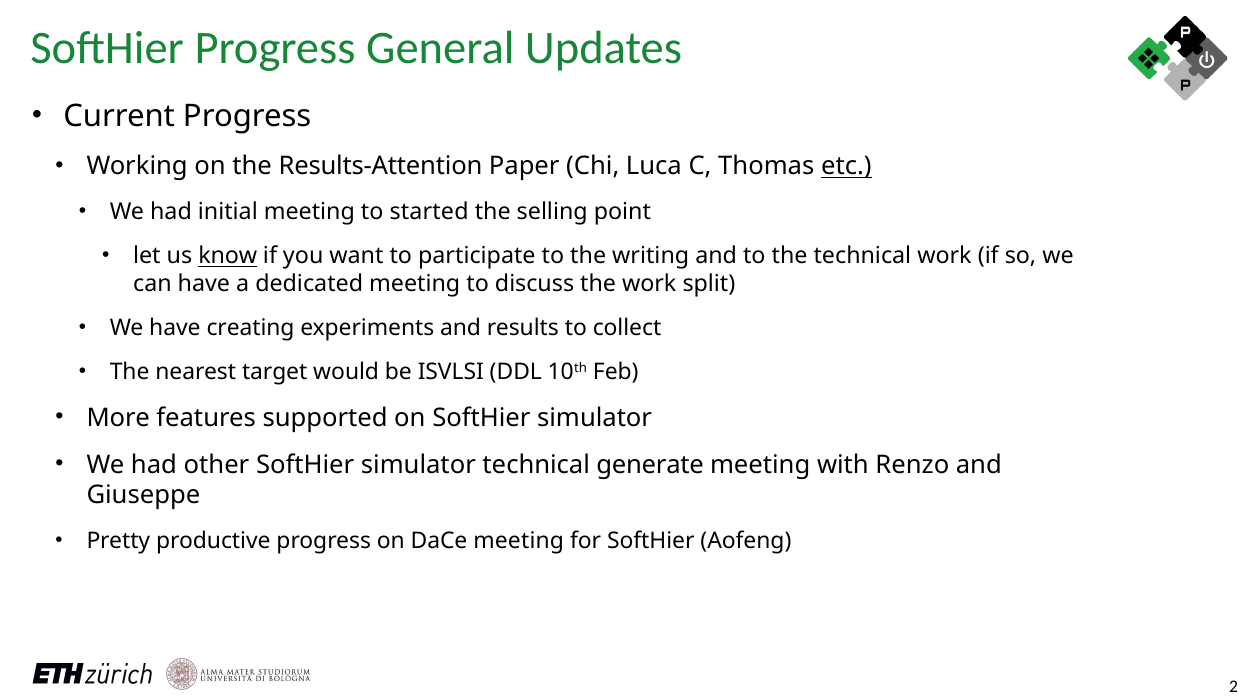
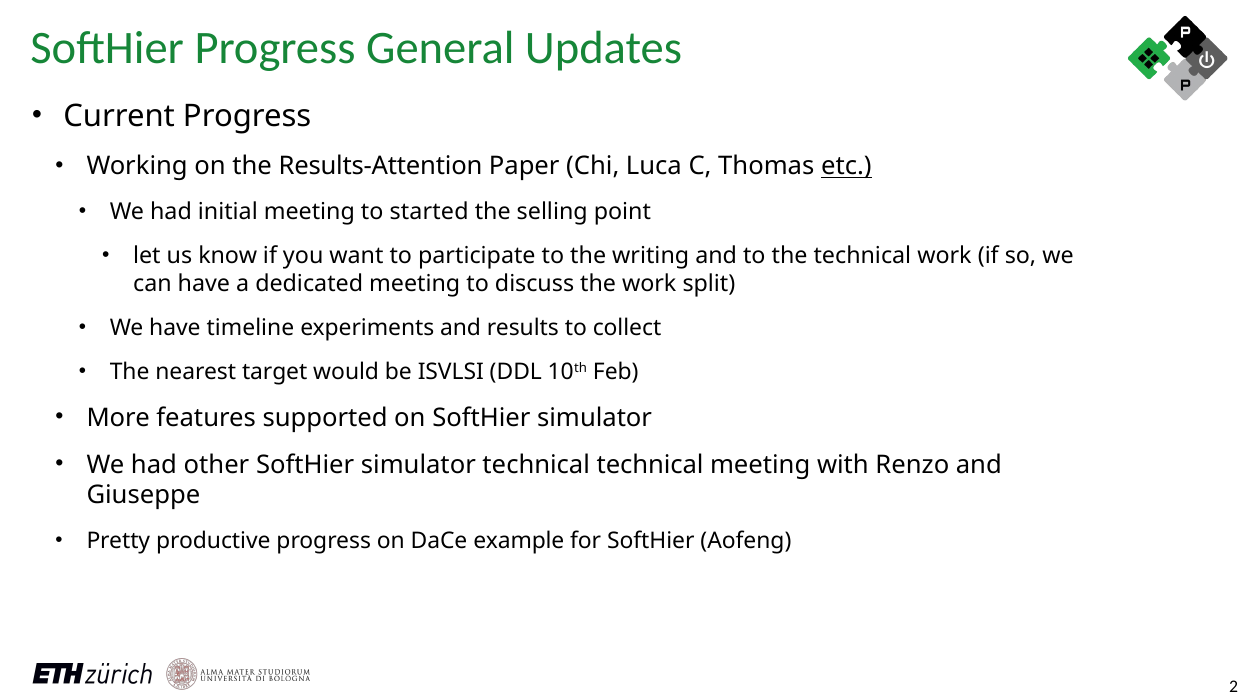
know underline: present -> none (228, 256)
creating: creating -> timeline (250, 328)
technical generate: generate -> technical (650, 465)
DaCe meeting: meeting -> example (519, 541)
